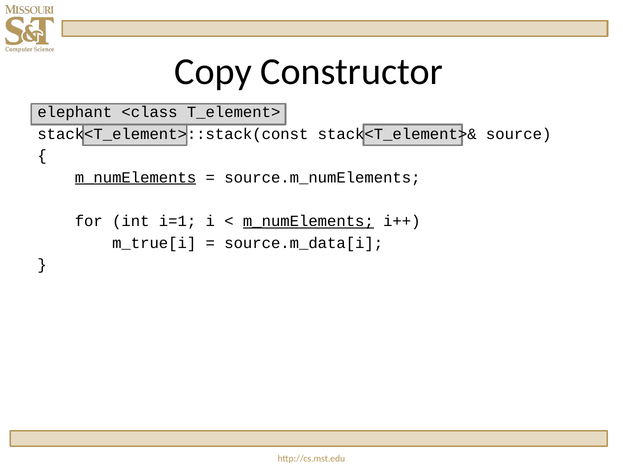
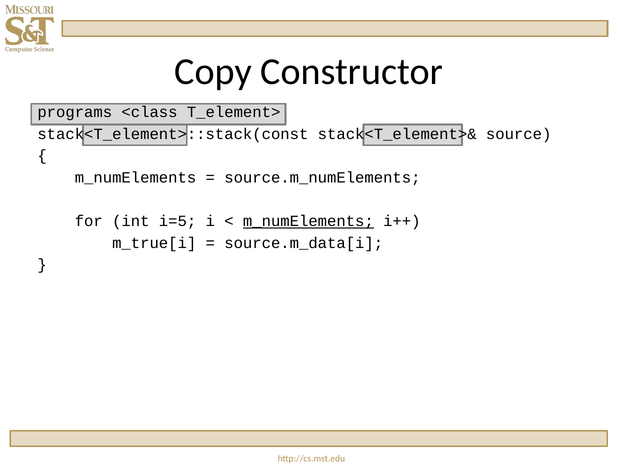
elephant: elephant -> programs (75, 112)
m_numElements underline: present -> none (136, 178)
i=1: i=1 -> i=5 (178, 221)
